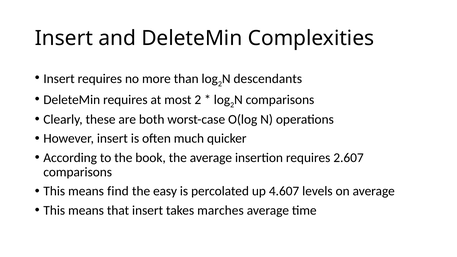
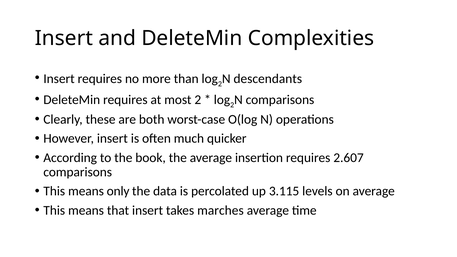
find: find -> only (118, 191)
easy: easy -> data (165, 191)
4.607: 4.607 -> 3.115 (284, 191)
